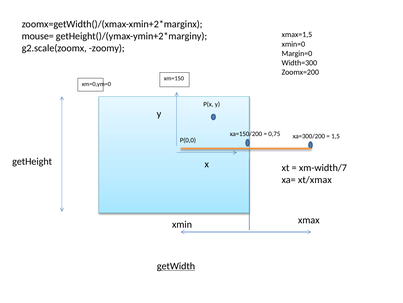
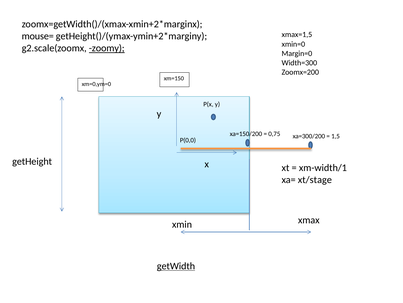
zoomy underline: none -> present (107, 48)
xm-width/7: xm-width/7 -> xm-width/1 (323, 167)
xt/xmax: xt/xmax -> xt/stage (315, 180)
